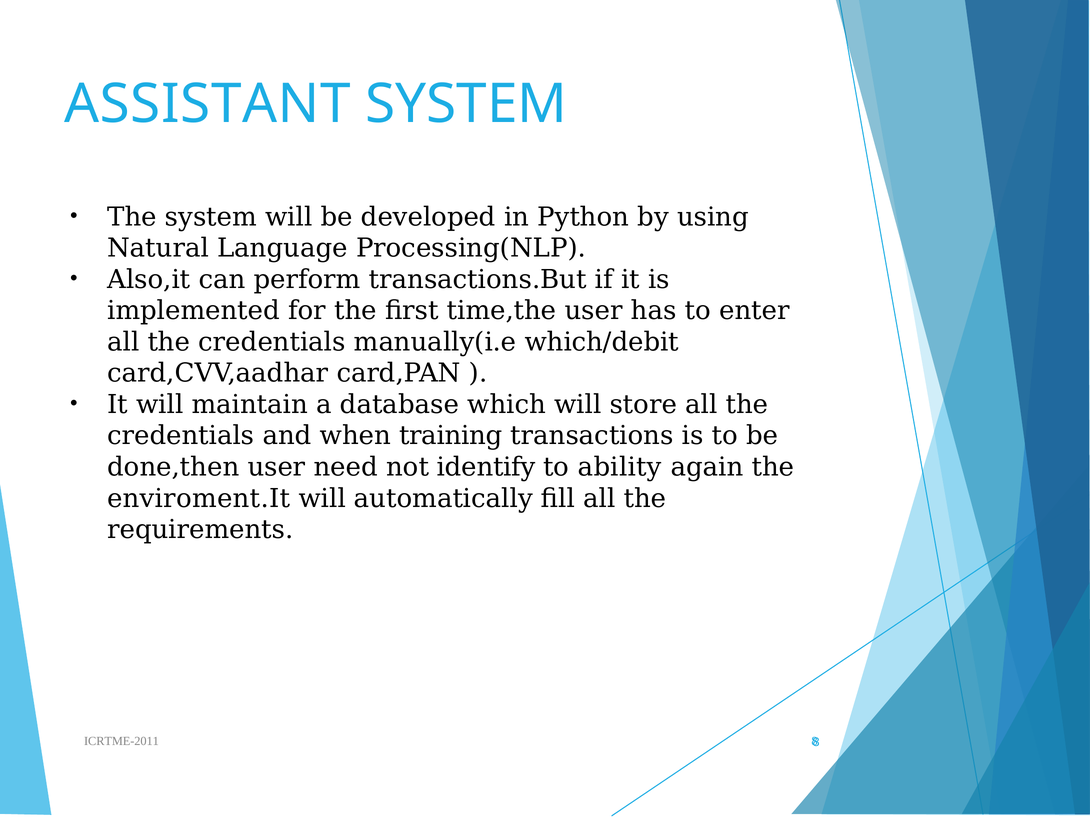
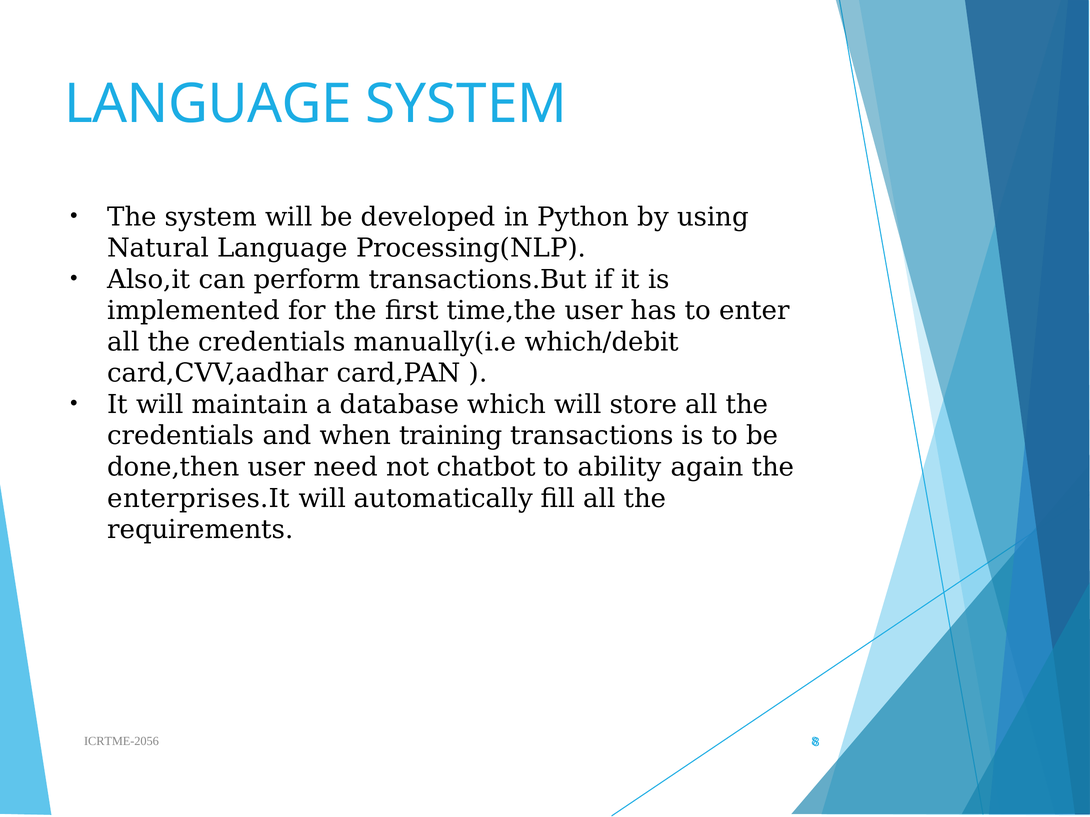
ASSISTANT: ASSISTANT -> LANGUAGE (208, 104)
identify: identify -> chatbot (486, 467)
enviroment.It: enviroment.It -> enterprises.It (199, 499)
ICRTME-2011: ICRTME-2011 -> ICRTME-2056 (121, 742)
